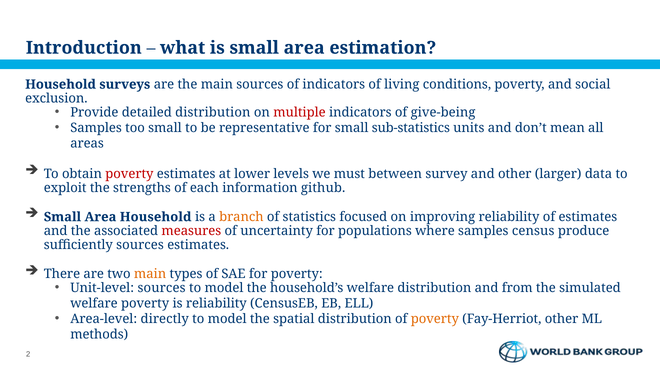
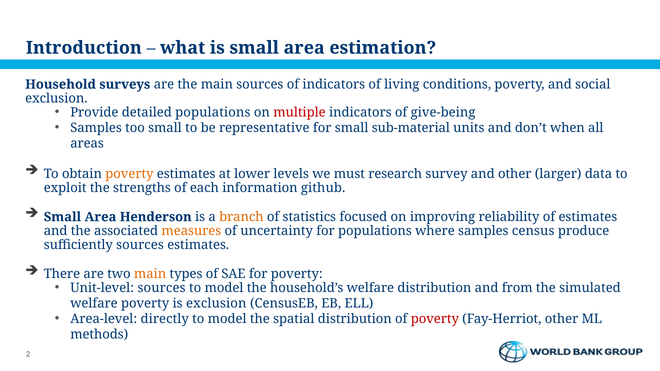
detailed distribution: distribution -> populations (213, 113)
sub-statistics: sub-statistics -> sub-material (411, 128)
mean: mean -> when (567, 128)
poverty colour: red -> orange (129, 174)
between: between -> research (395, 174)
Area Household: Household -> Henderson (156, 217)
measures colour: red -> orange (191, 231)
is reliability: reliability -> exclusion (216, 304)
poverty colour: orange -> red (435, 319)
